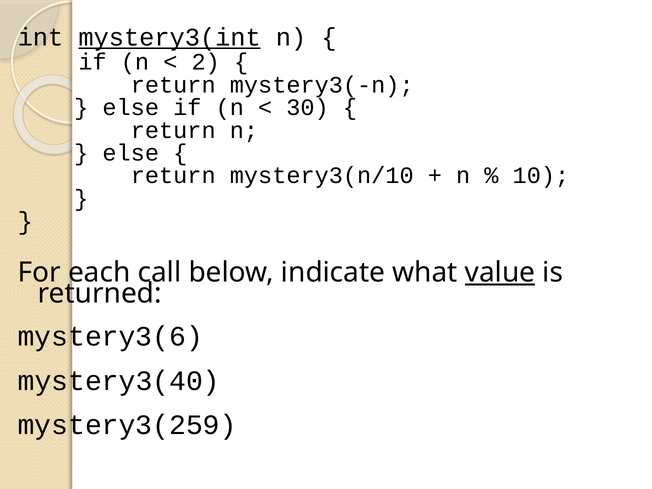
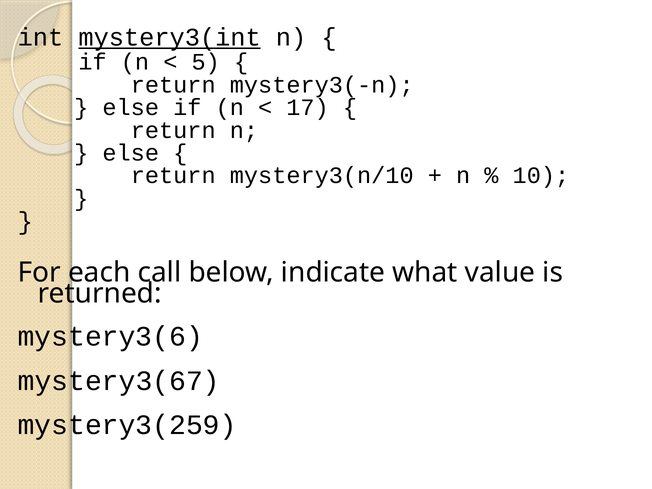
2: 2 -> 5 (206, 62)
30: 30 -> 17 (308, 108)
value underline: present -> none (500, 272)
mystery3(40: mystery3(40 -> mystery3(67 (119, 381)
